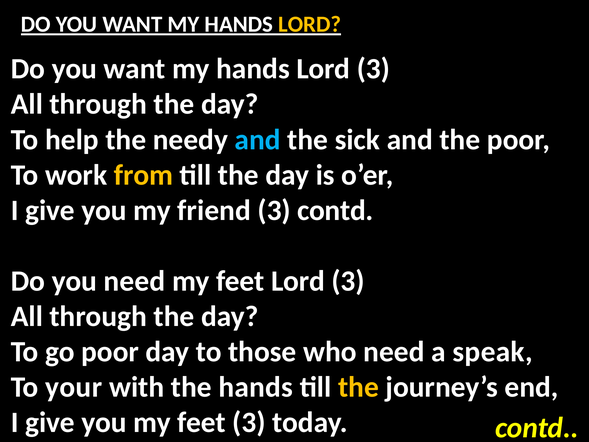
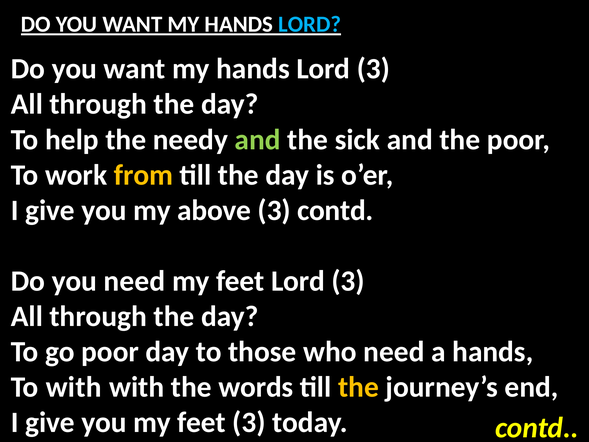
LORD colour: yellow -> light blue (310, 24)
and colour: light blue -> light green (258, 140)
friend: friend -> above (214, 210)
a speak: speak -> hands (493, 352)
To your: your -> with (74, 387)
the hands: hands -> words (256, 387)
